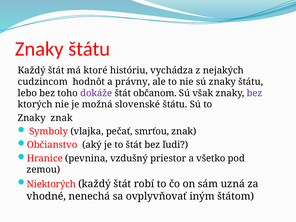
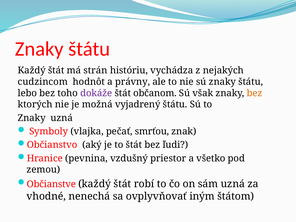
ktoré: ktoré -> strán (95, 70)
bez colour: purple -> orange (255, 93)
slovenské: slovenské -> vyjadrený (138, 104)
Znaky znak: znak -> uzná (62, 118)
Niektorých: Niektorých -> Občianstve (51, 184)
